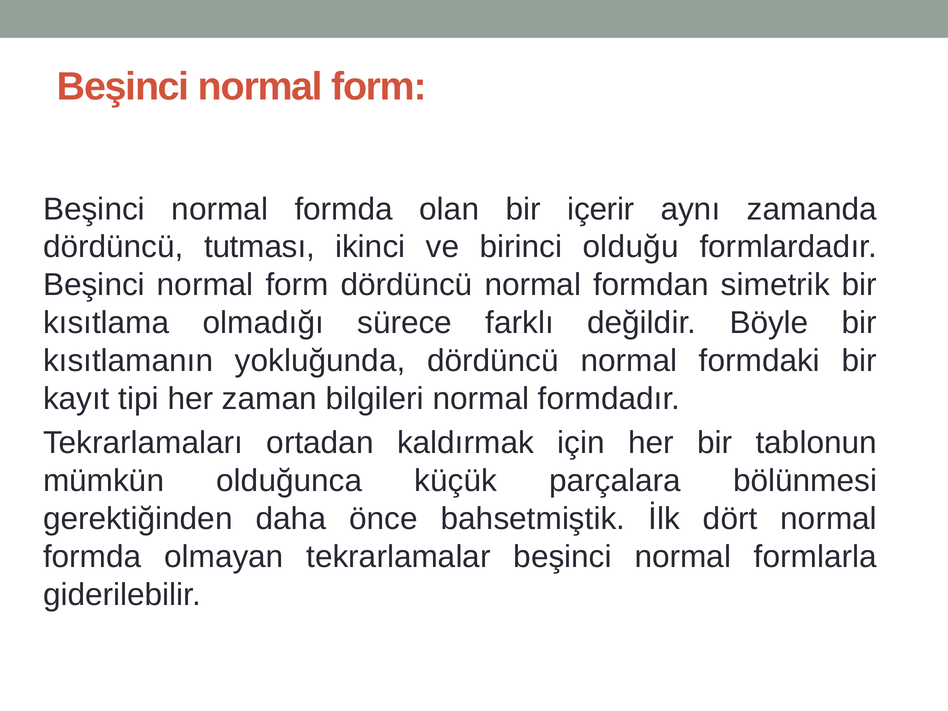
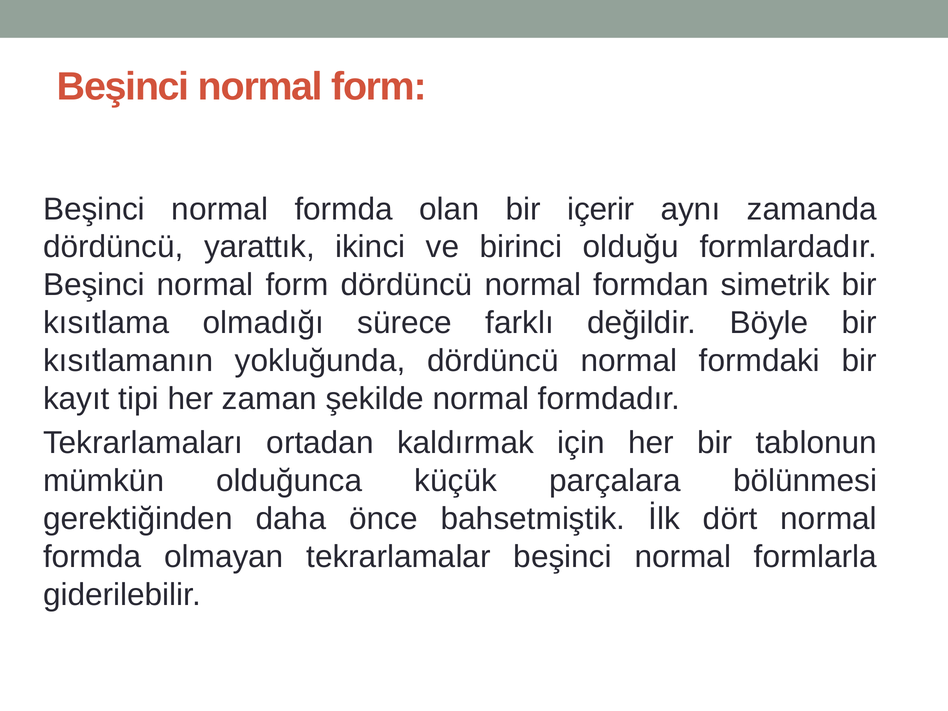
tutması: tutması -> yarattık (259, 247)
bilgileri: bilgileri -> şekilde (375, 399)
